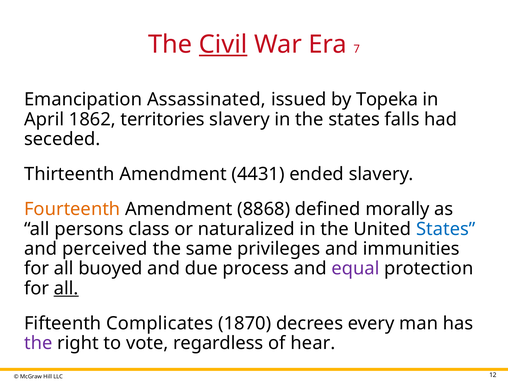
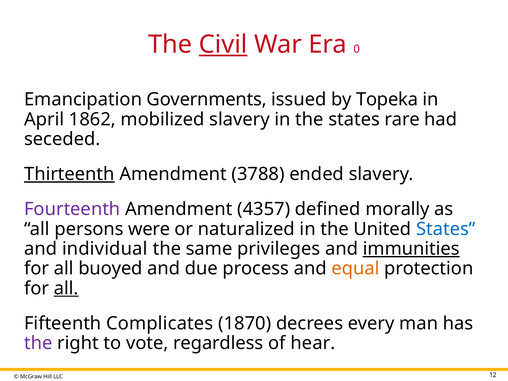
7: 7 -> 0 (357, 49)
Assassinated: Assassinated -> Governments (207, 99)
territories: territories -> mobilized (163, 119)
falls: falls -> rare (402, 119)
Thirteenth underline: none -> present (69, 174)
4431: 4431 -> 3788 (258, 174)
Fourteenth colour: orange -> purple (72, 209)
8868: 8868 -> 4357 (264, 209)
class: class -> were (149, 229)
perceived: perceived -> individual (105, 249)
immunities underline: none -> present (411, 249)
equal colour: purple -> orange (355, 269)
